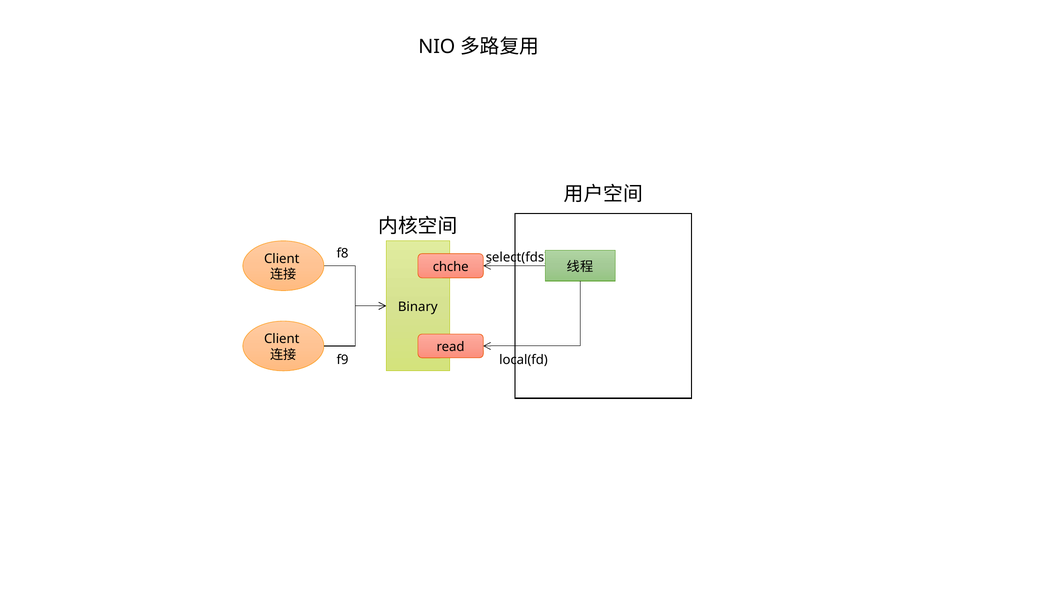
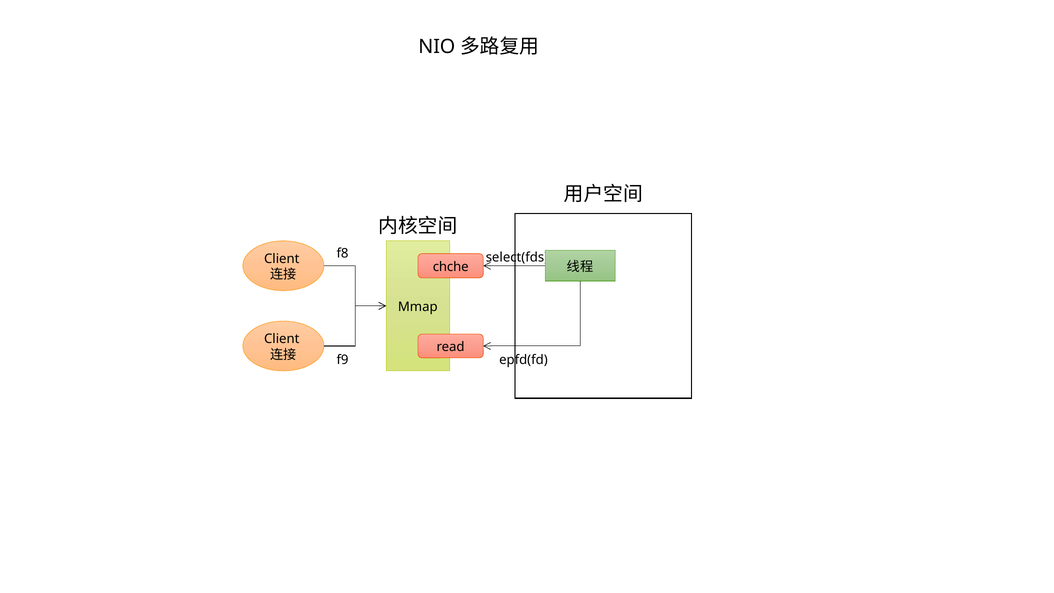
Binary: Binary -> Mmap (418, 307)
local(fd: local(fd -> epfd(fd (523, 360)
